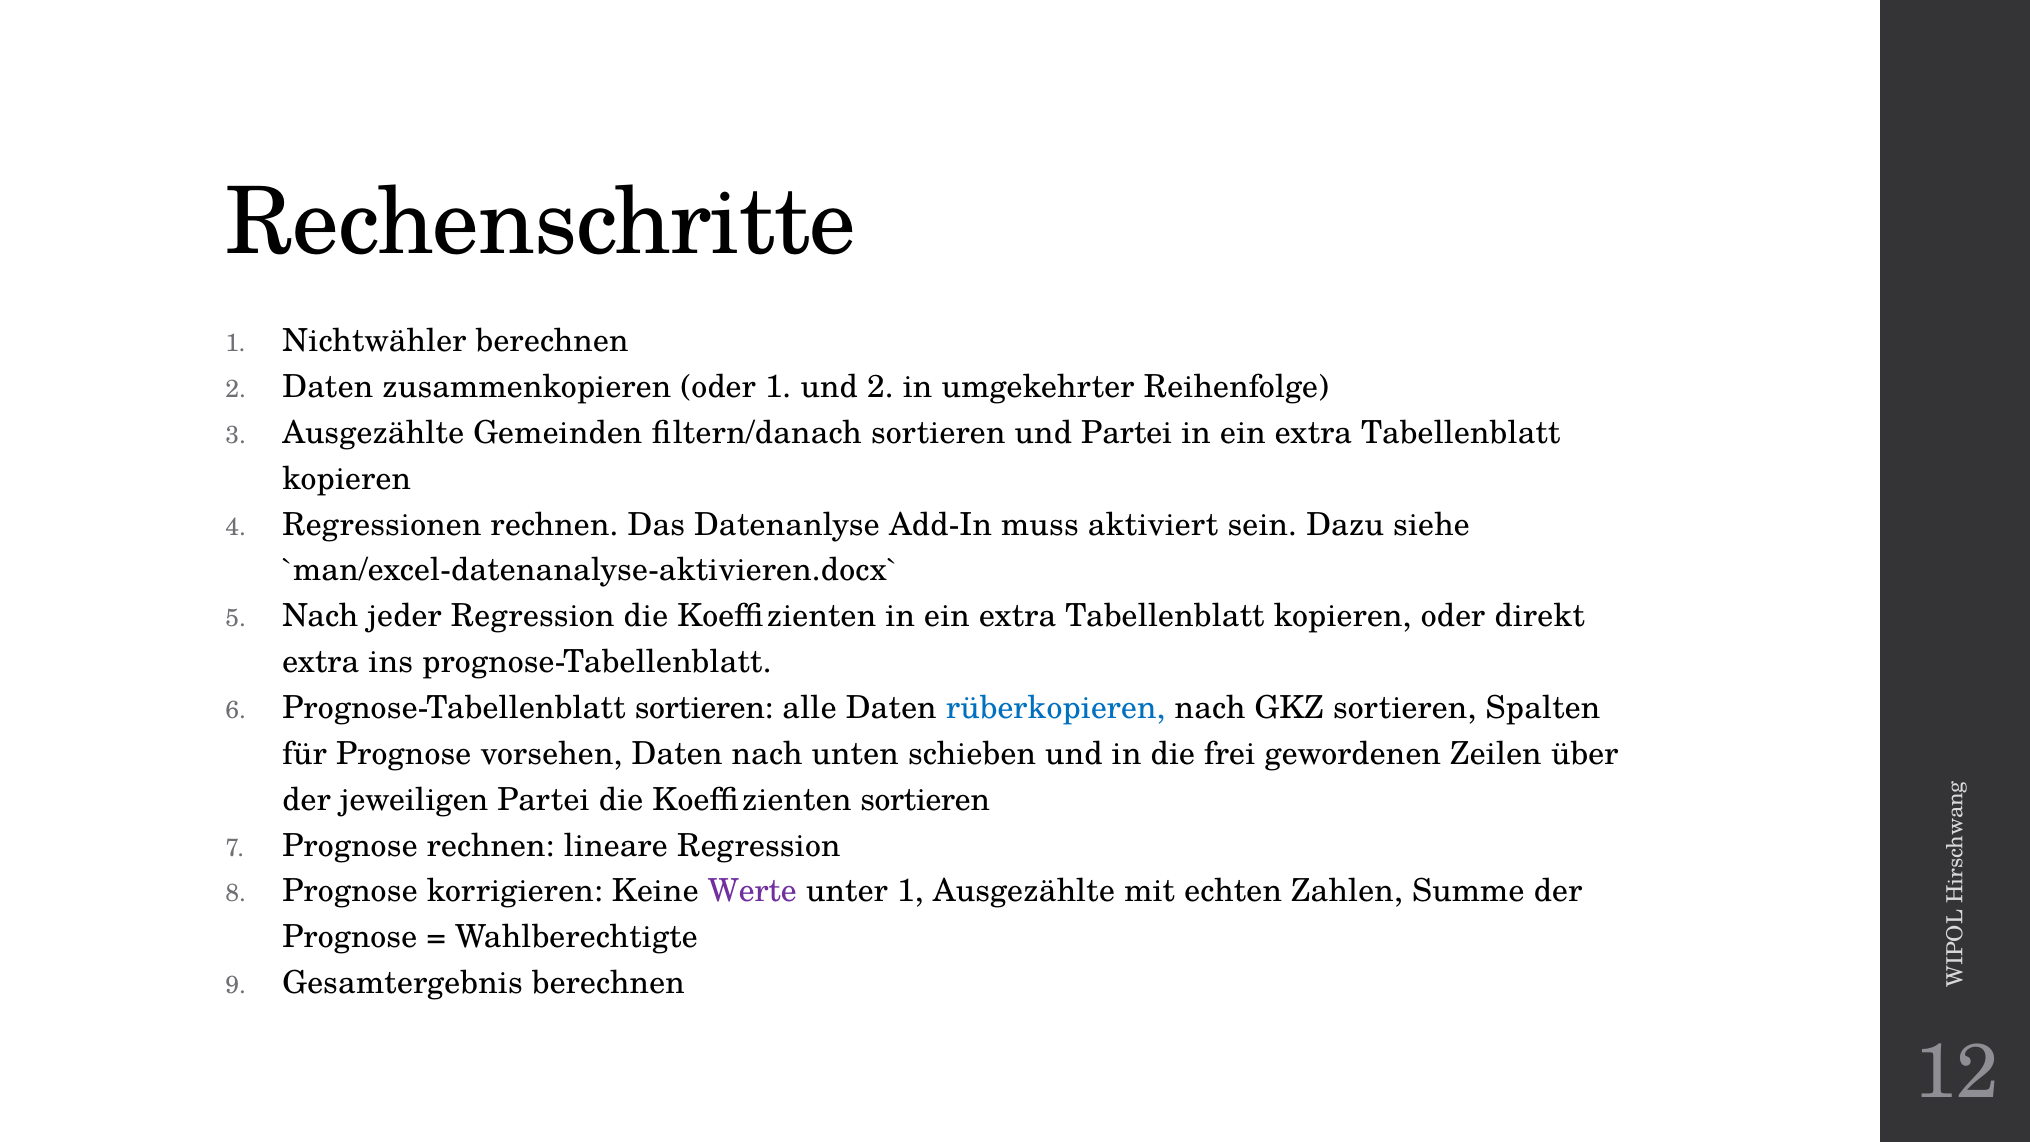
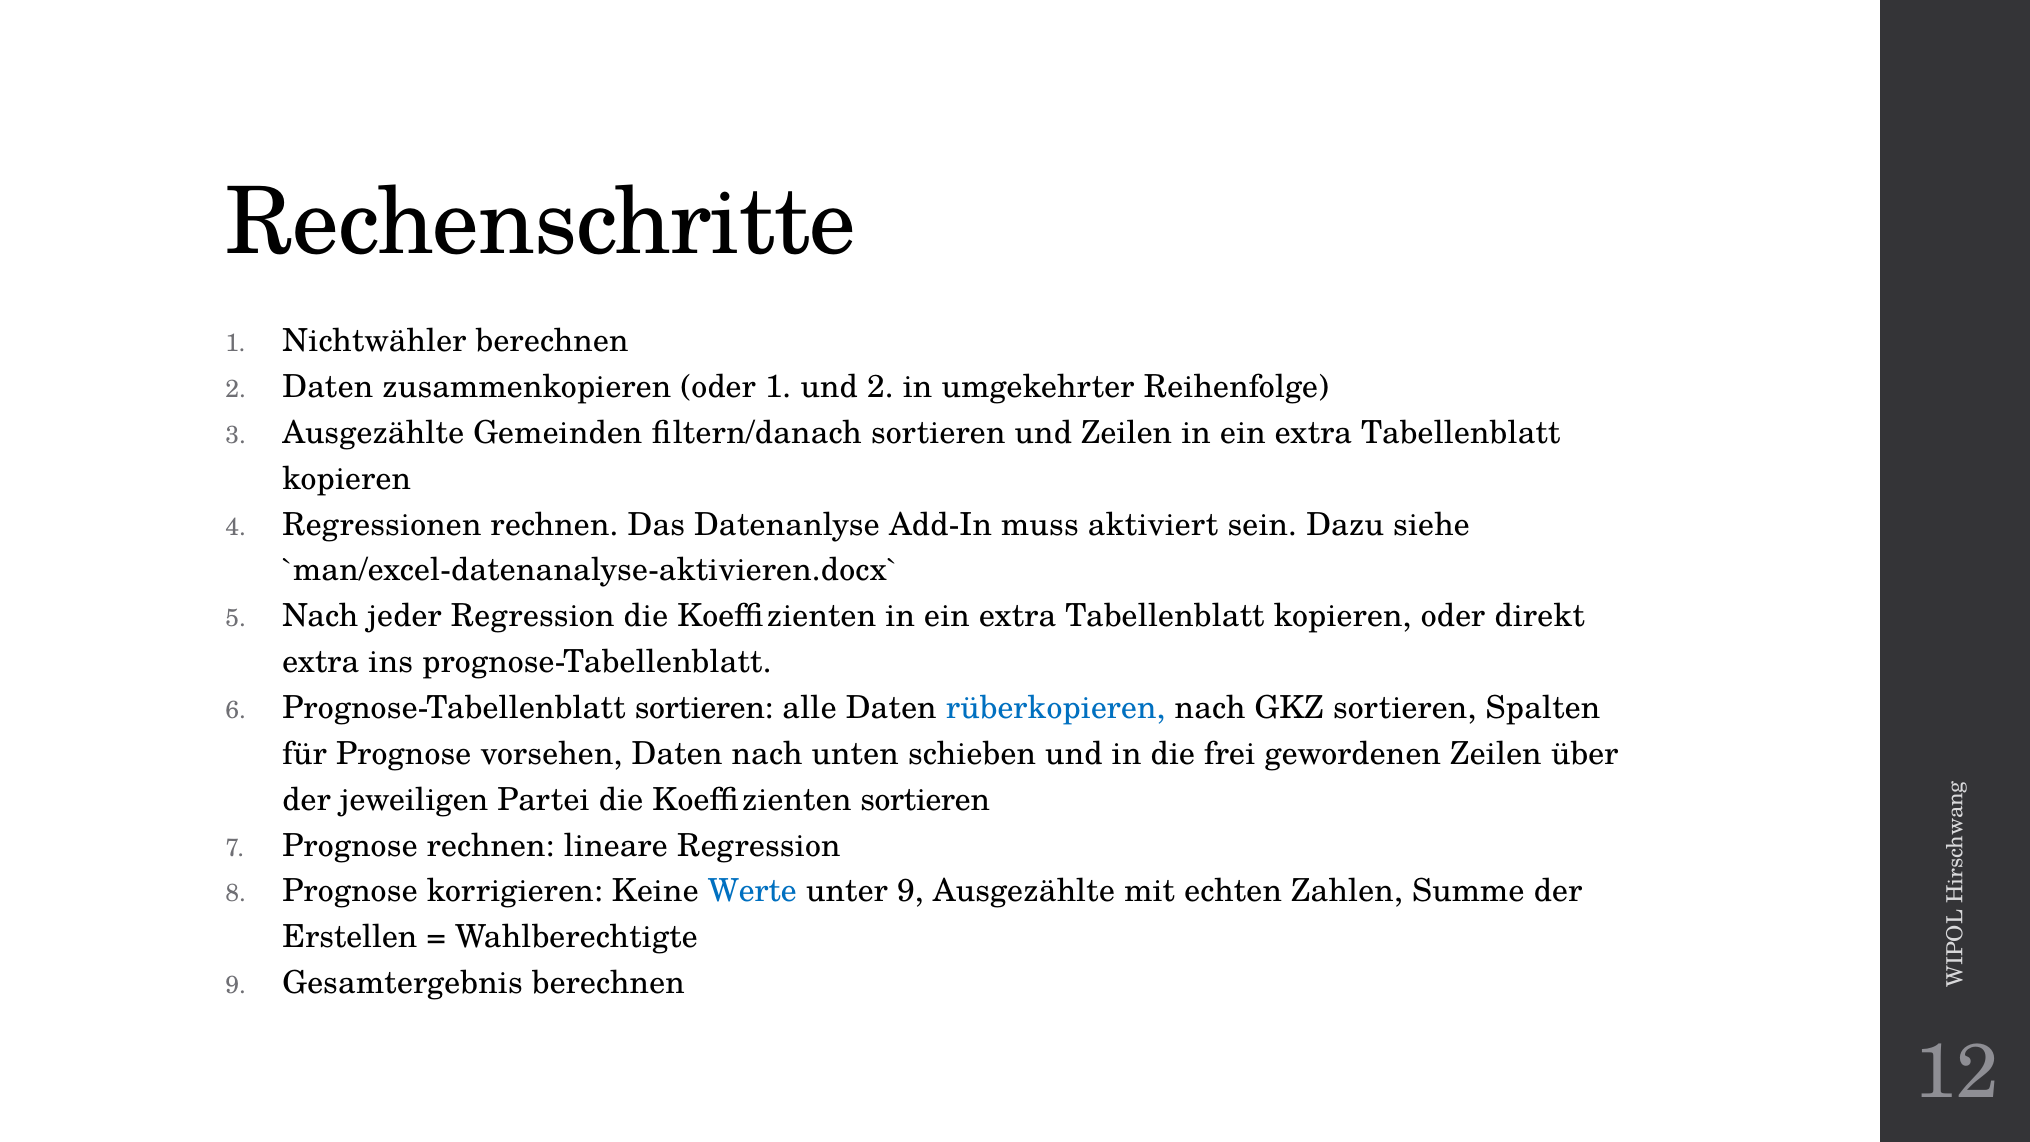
und Partei: Partei -> Zeilen (1127, 433)
Werte colour: purple -> blue (752, 891)
unter 1: 1 -> 9 (910, 891)
Prognose: Prognose -> Erstellen (350, 937)
